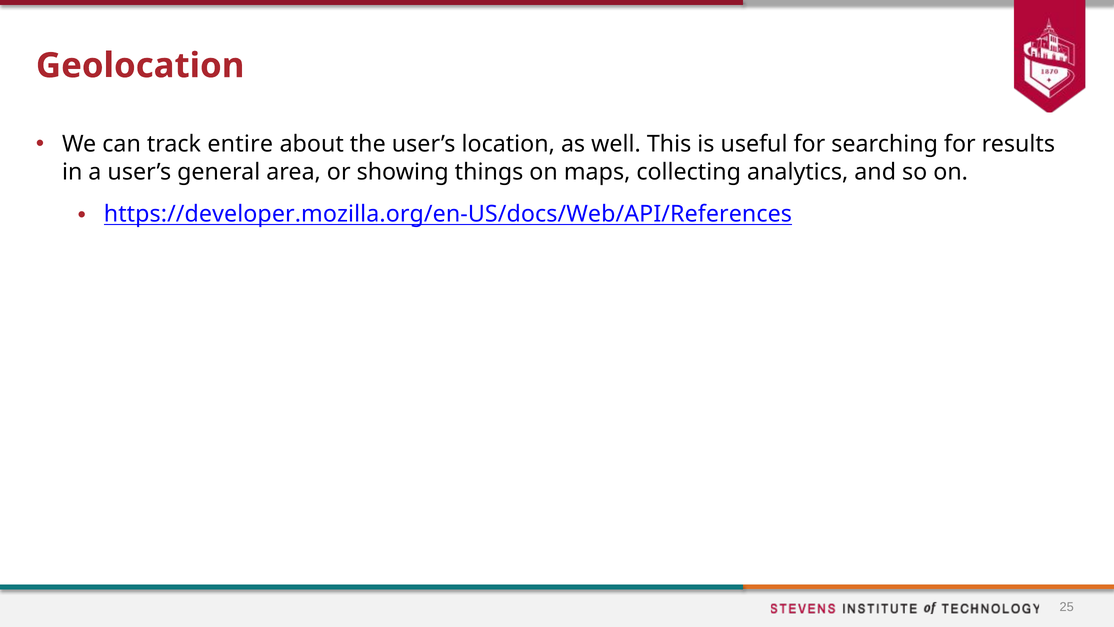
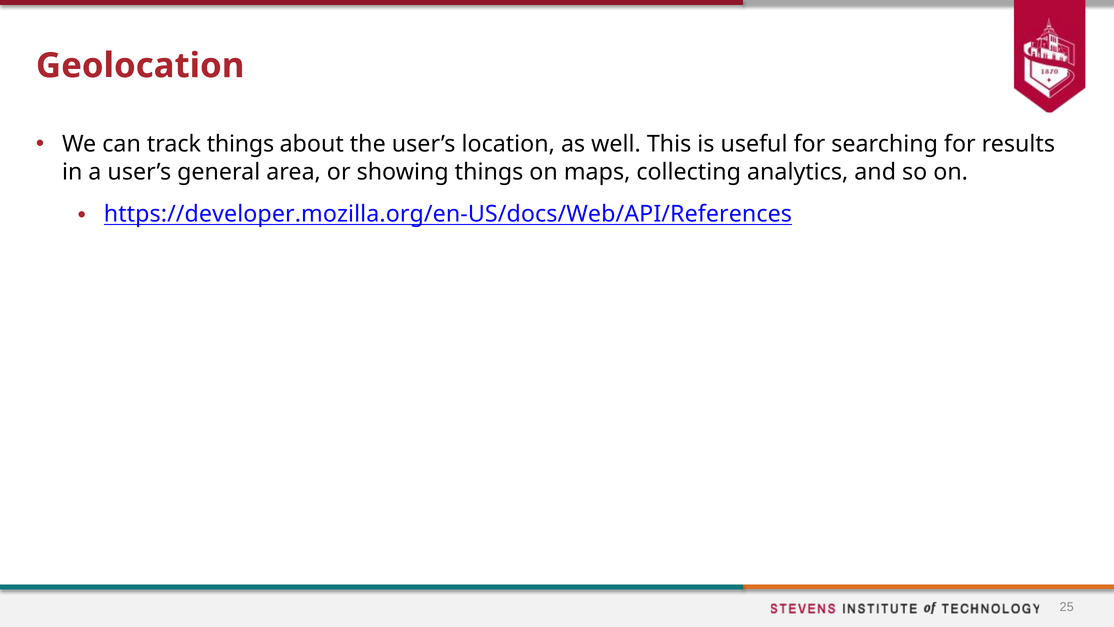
track entire: entire -> things (240, 144)
